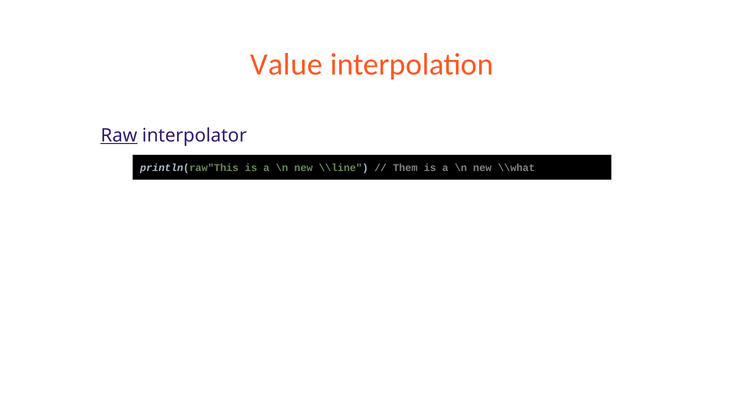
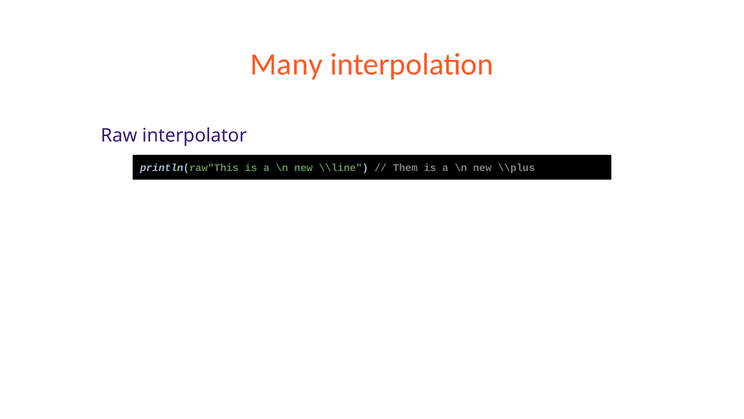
Value: Value -> Many (286, 64)
Raw underline: present -> none (119, 135)
\\what: \\what -> \\plus (516, 168)
